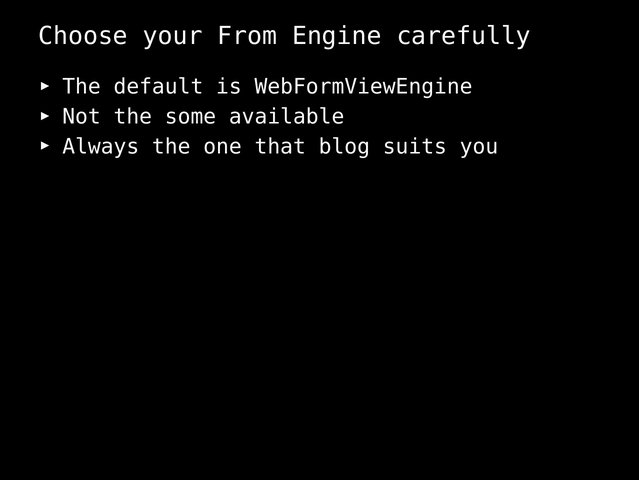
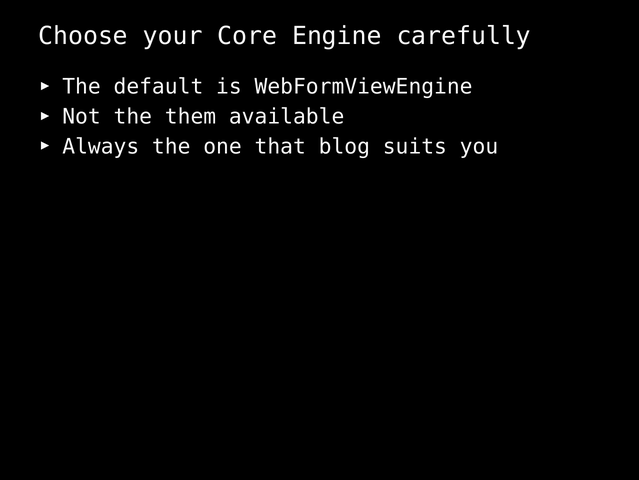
From: From -> Core (247, 36)
some: some -> them (191, 117)
